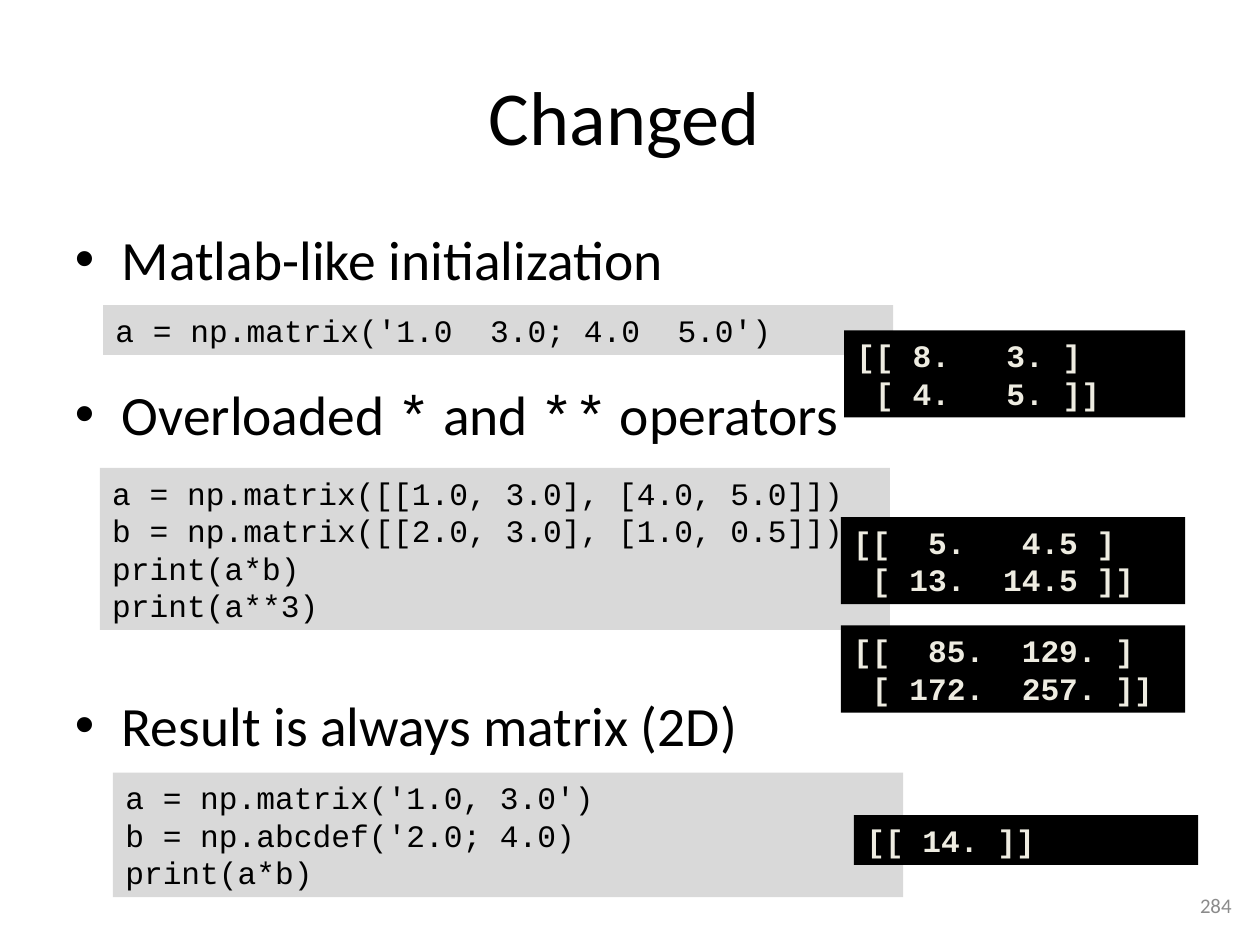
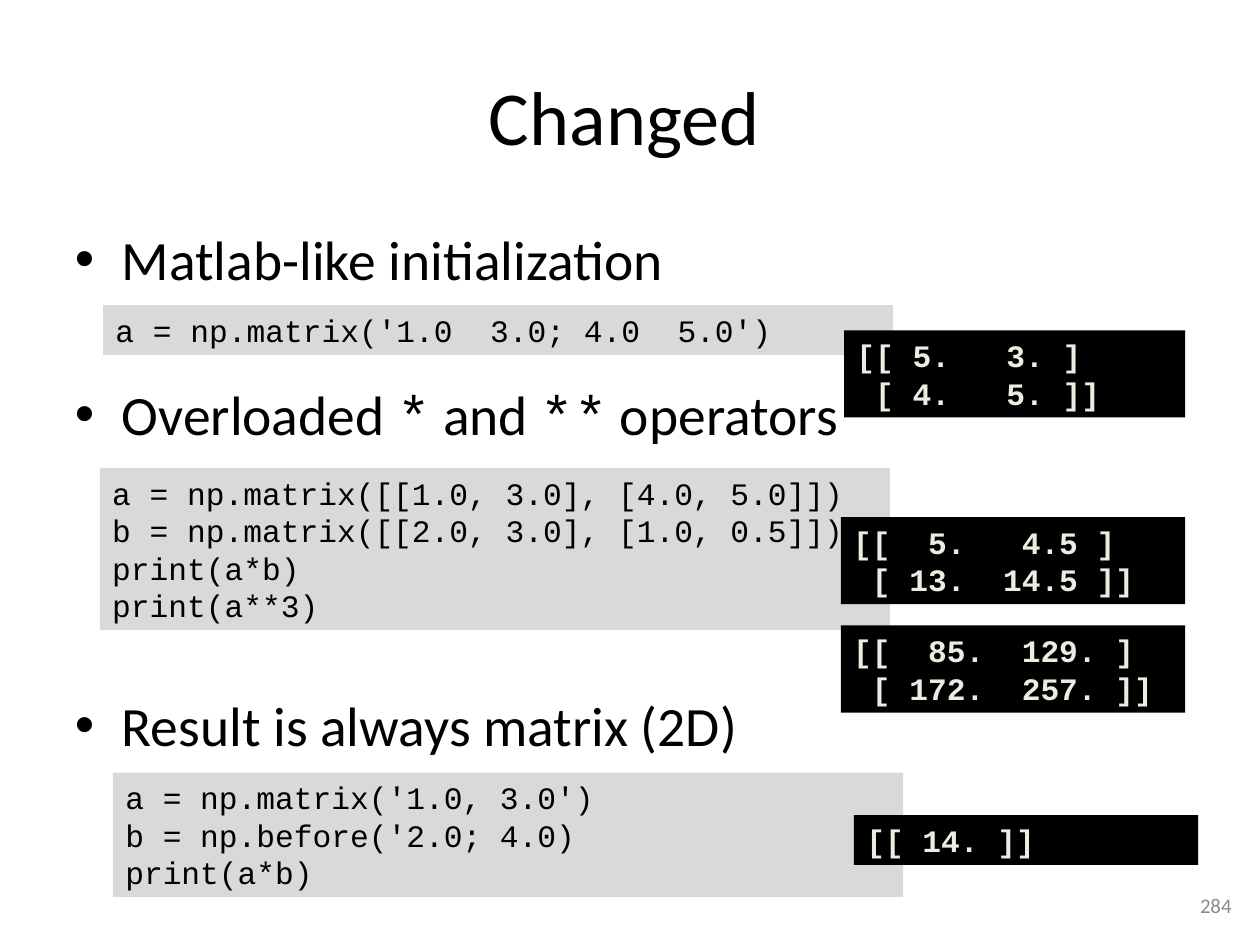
8: 8 -> 5 (931, 358)
np.abcdef('2.0: np.abcdef('2.0 -> np.before('2.0 (341, 838)
